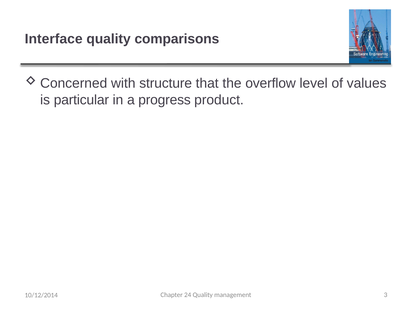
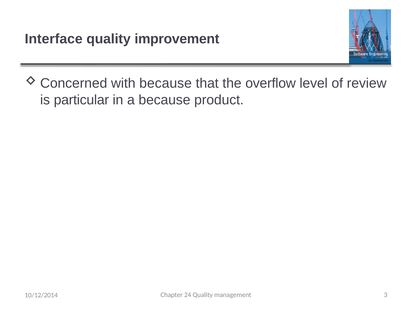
comparisons: comparisons -> improvement (177, 39)
with structure: structure -> because (166, 83)
values: values -> review (367, 83)
a progress: progress -> because (164, 100)
